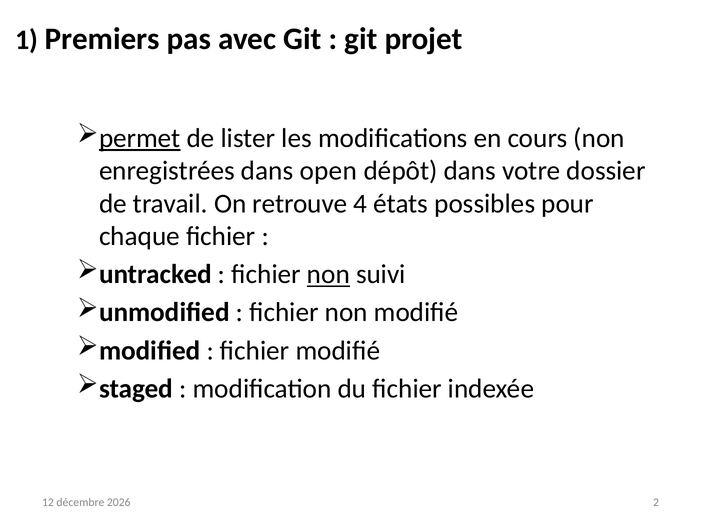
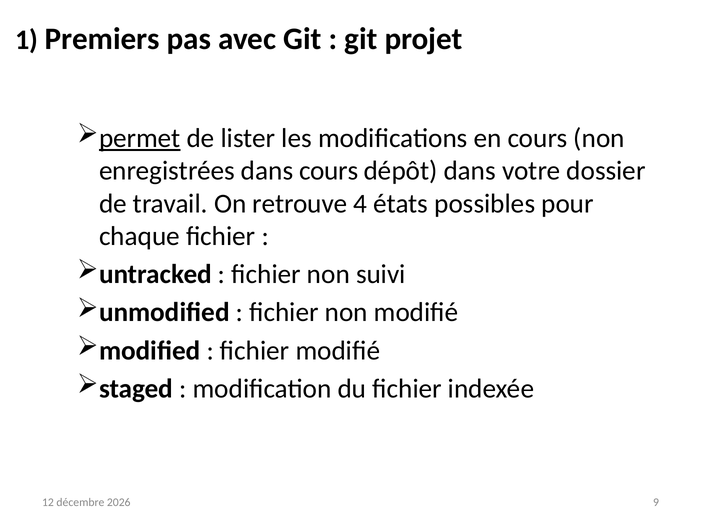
dans open: open -> cours (329, 171)
non underline: present -> none (328, 274)
2: 2 -> 9 (656, 502)
